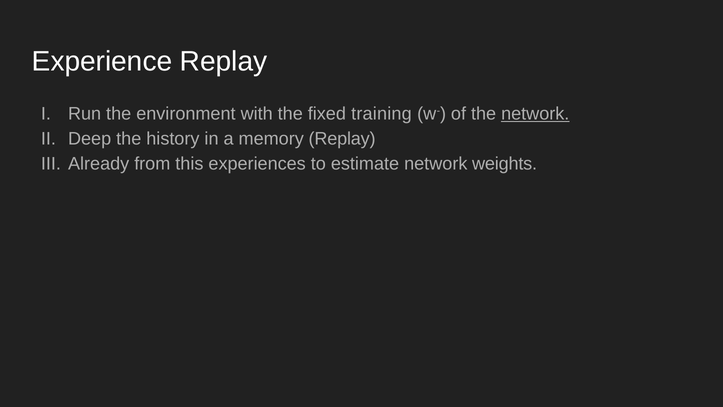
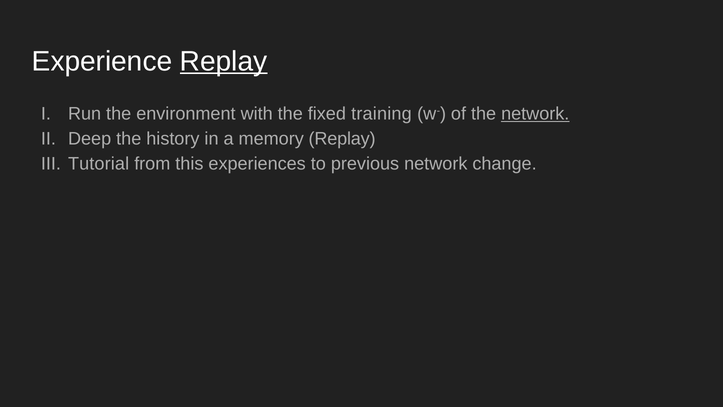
Replay underline: none -> present (224, 61)
Already: Already -> Tutorial (99, 164)
estimate: estimate -> previous (365, 164)
weights: weights -> change (505, 164)
